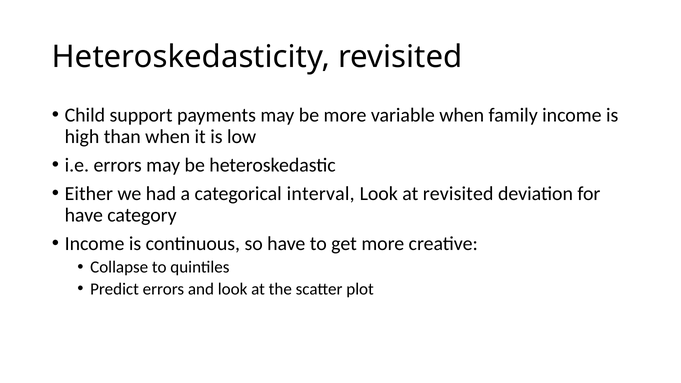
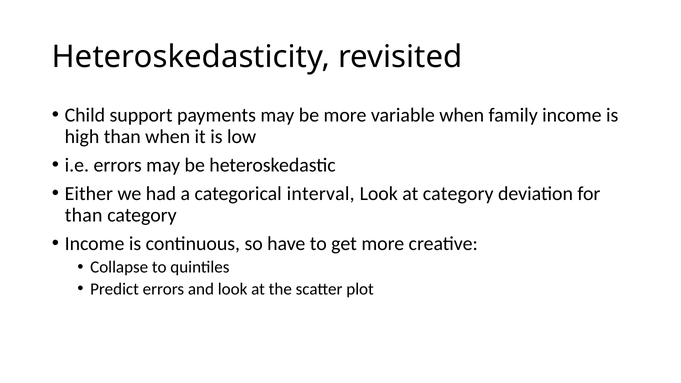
at revisited: revisited -> category (458, 194)
have: have -> than (84, 215)
